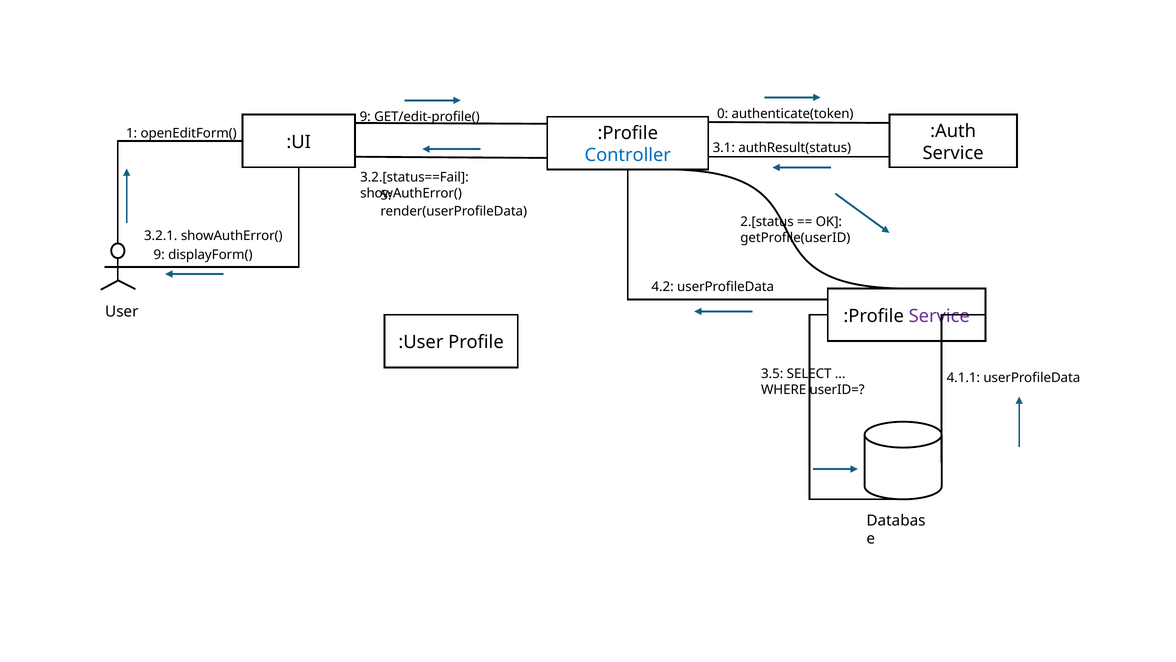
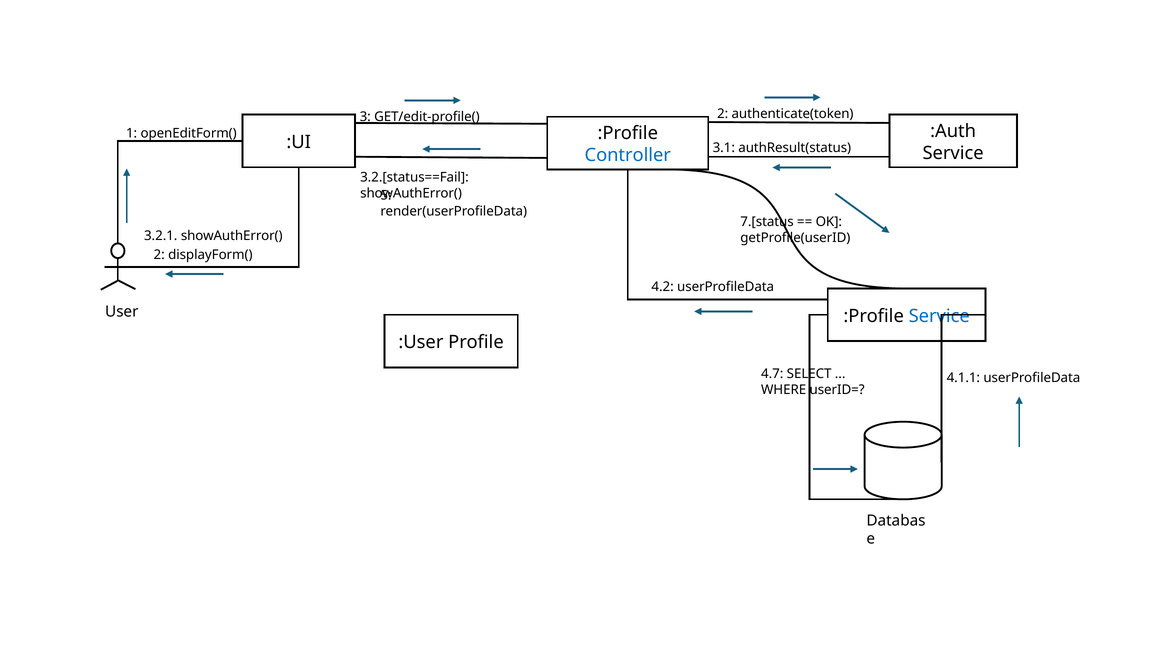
9: 9 -> 3 (365, 116)
GET/edit-profile( 0: 0 -> 2 (723, 114)
2.[status: 2.[status -> 7.[status (767, 222)
9: 9 -> 2 (159, 254)
Service colour: purple -> blue (939, 316)
3.5: 3.5 -> 4.7 (772, 373)
